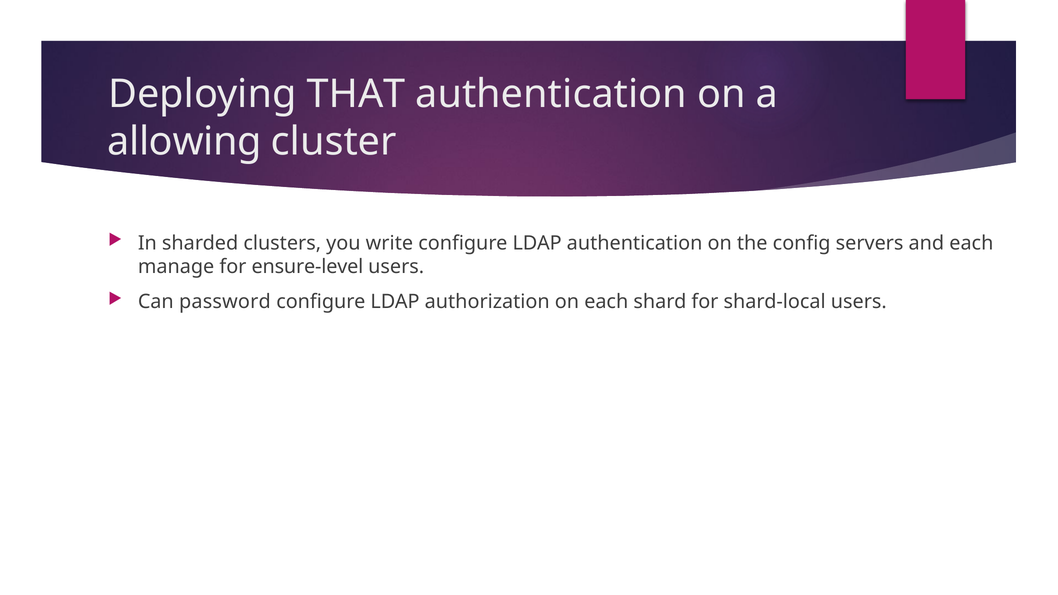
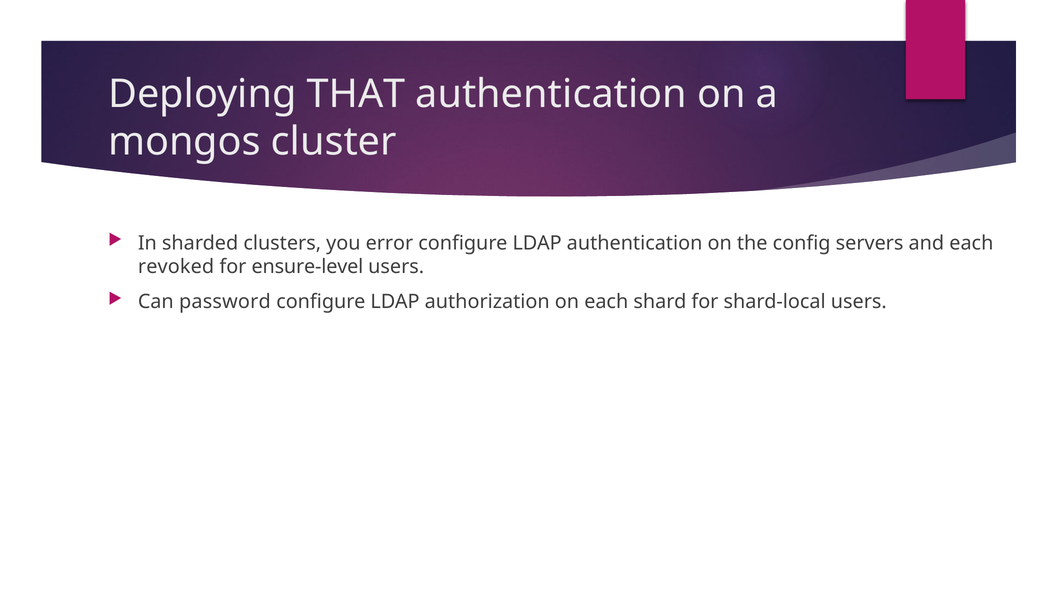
allowing: allowing -> mongos (184, 142)
write: write -> error (389, 243)
manage: manage -> revoked (176, 267)
